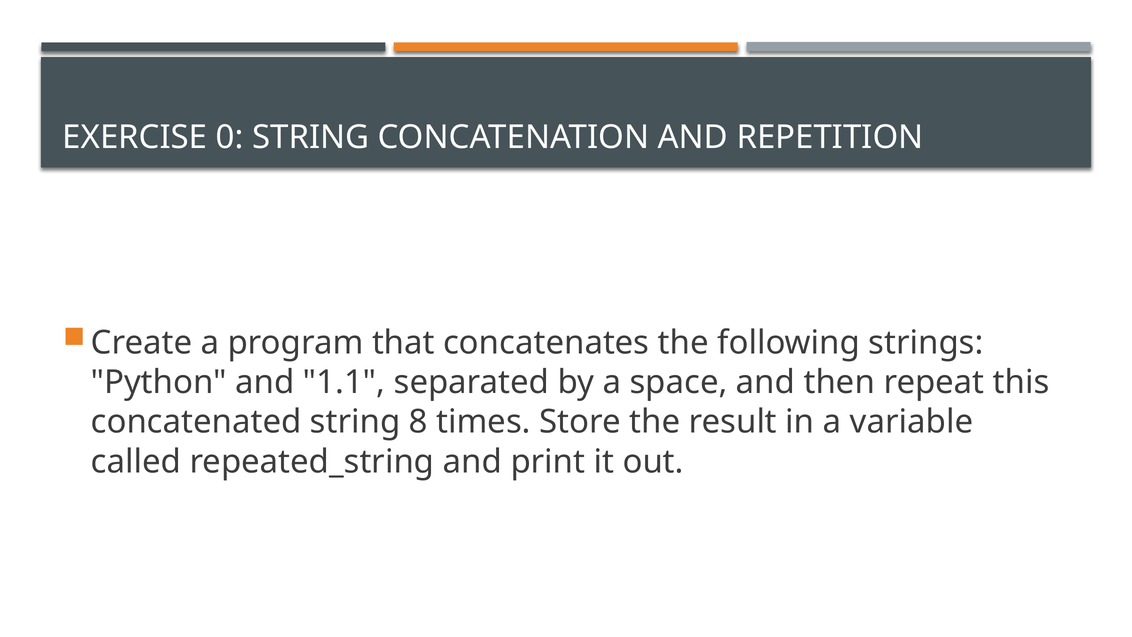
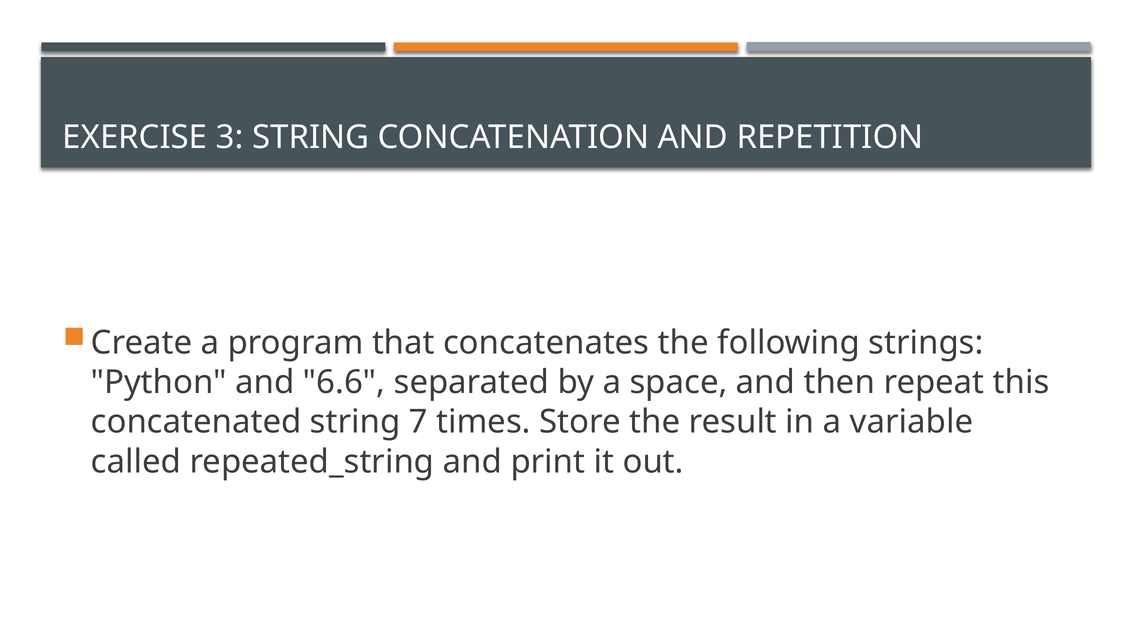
0: 0 -> 3 (230, 138)
1.1: 1.1 -> 6.6 (344, 382)
8: 8 -> 7 (418, 422)
